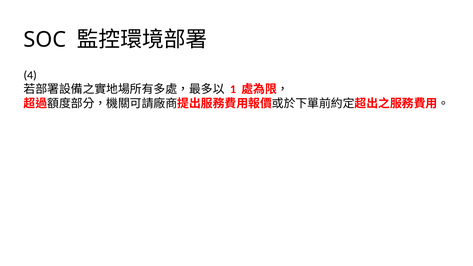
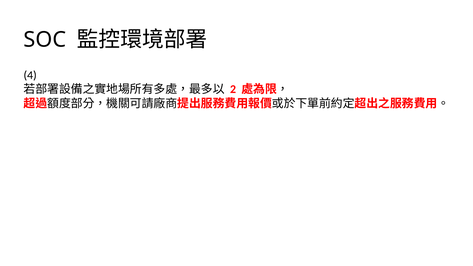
1: 1 -> 2 (233, 89)
